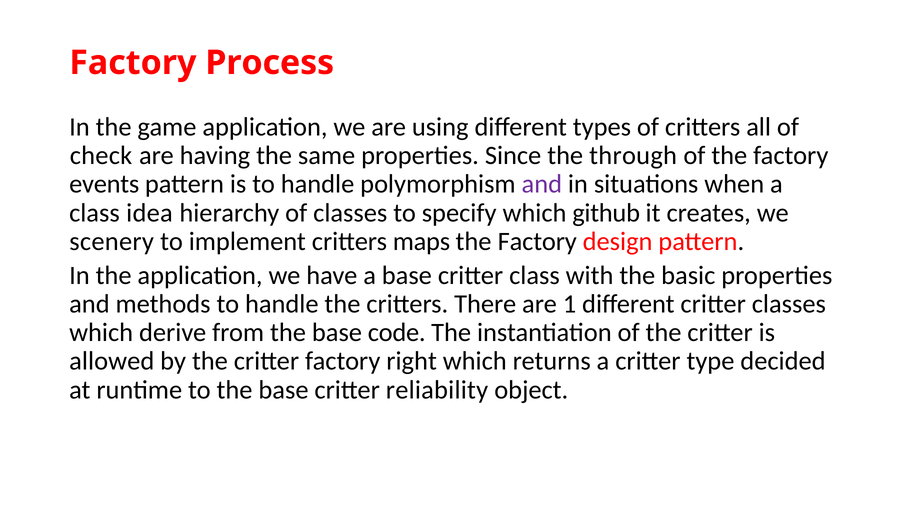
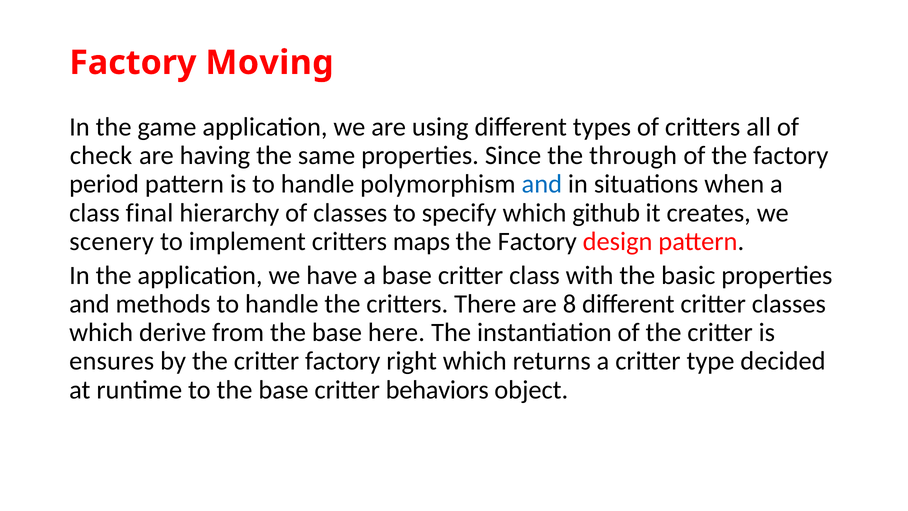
Process: Process -> Moving (269, 63)
events: events -> period (104, 184)
and colour: purple -> blue (542, 184)
idea: idea -> final (150, 213)
1: 1 -> 8 (569, 304)
code: code -> here (396, 332)
allowed: allowed -> ensures (112, 361)
reliability: reliability -> behaviors (437, 390)
